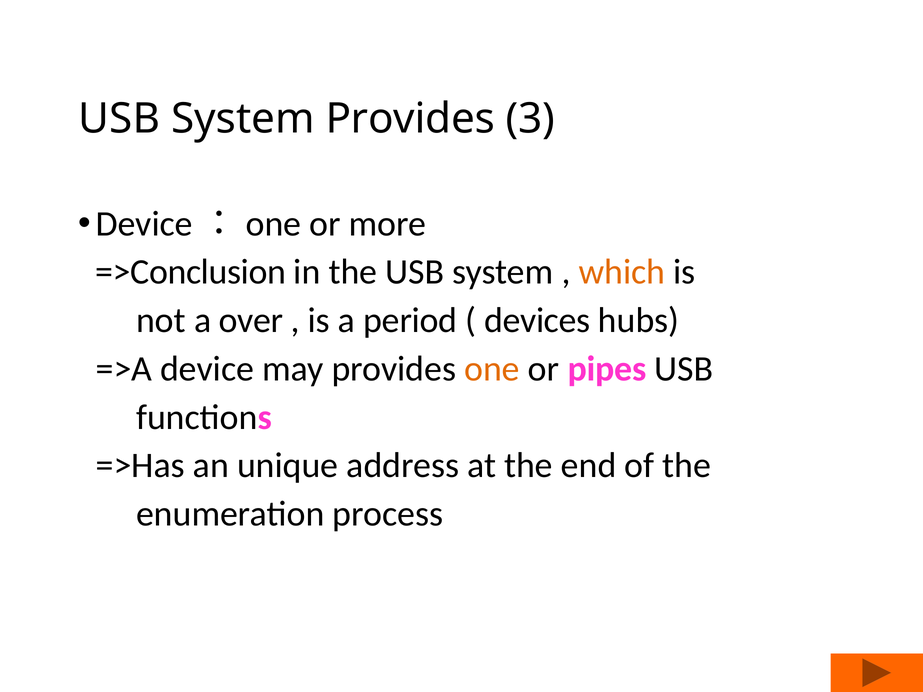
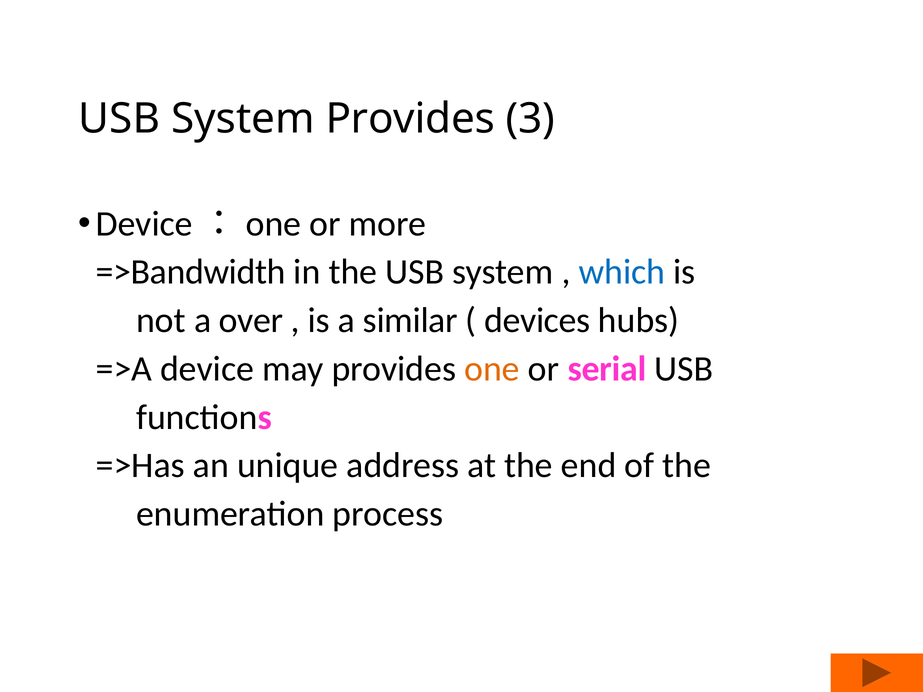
=>Conclusion: =>Conclusion -> =>Bandwidth (191, 272)
which colour: orange -> blue (622, 272)
period: period -> similar (410, 321)
pipes: pipes -> serial (607, 369)
